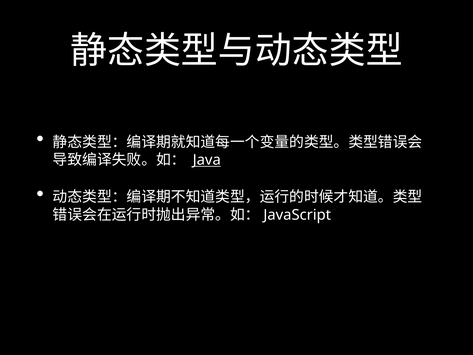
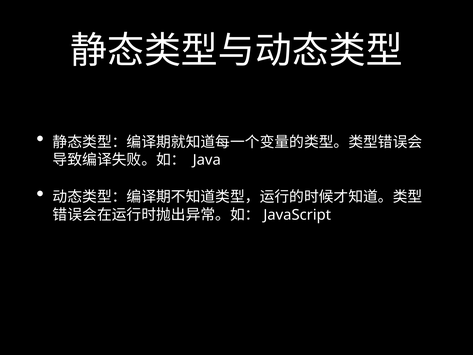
Java underline: present -> none (207, 160)
